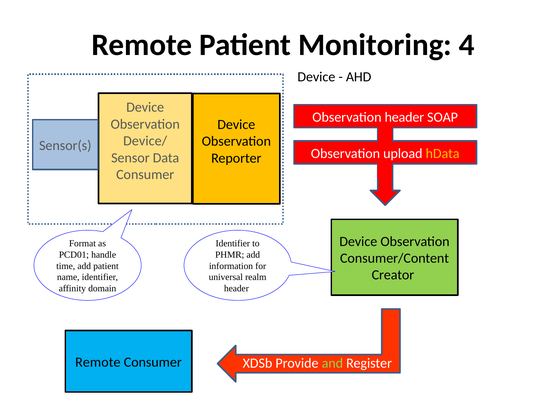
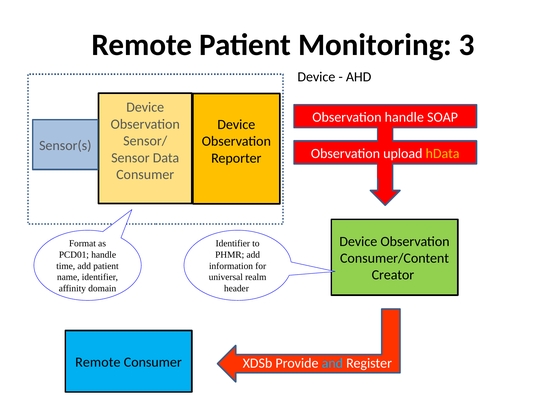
4: 4 -> 3 (467, 45)
Observation header: header -> handle (404, 117)
Device/: Device/ -> Sensor/ (145, 141)
and colour: light green -> light blue (332, 363)
